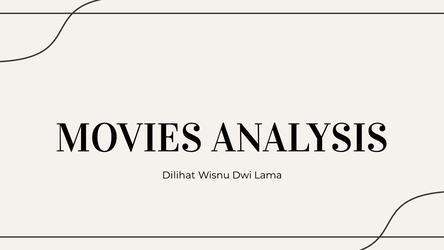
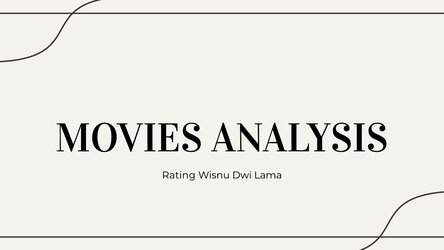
Dilihat: Dilihat -> Rating (179, 175)
